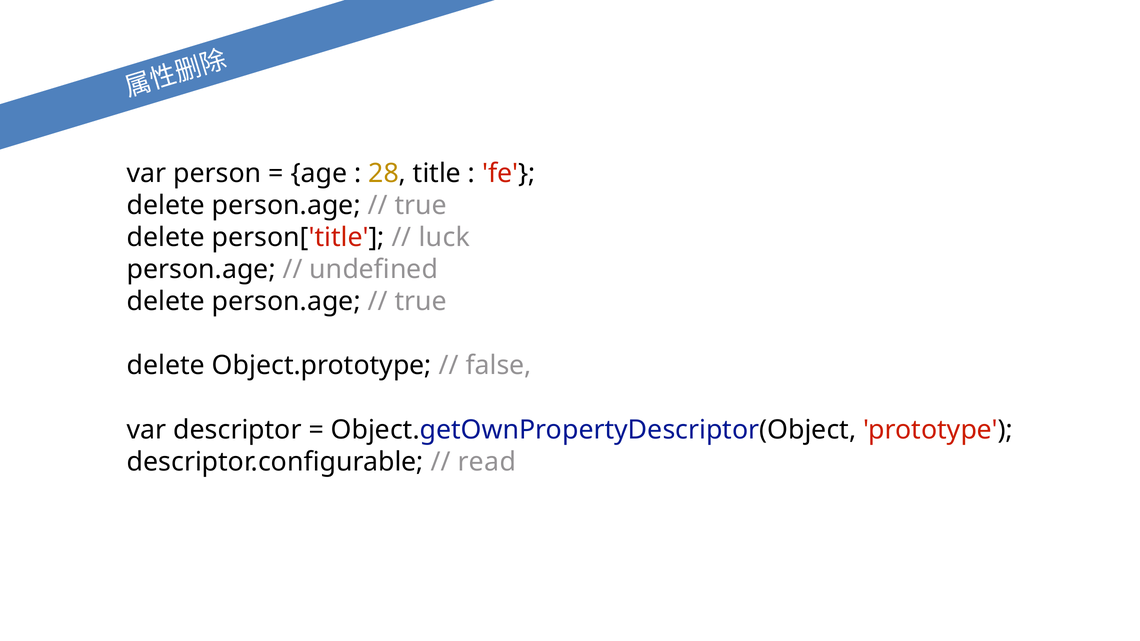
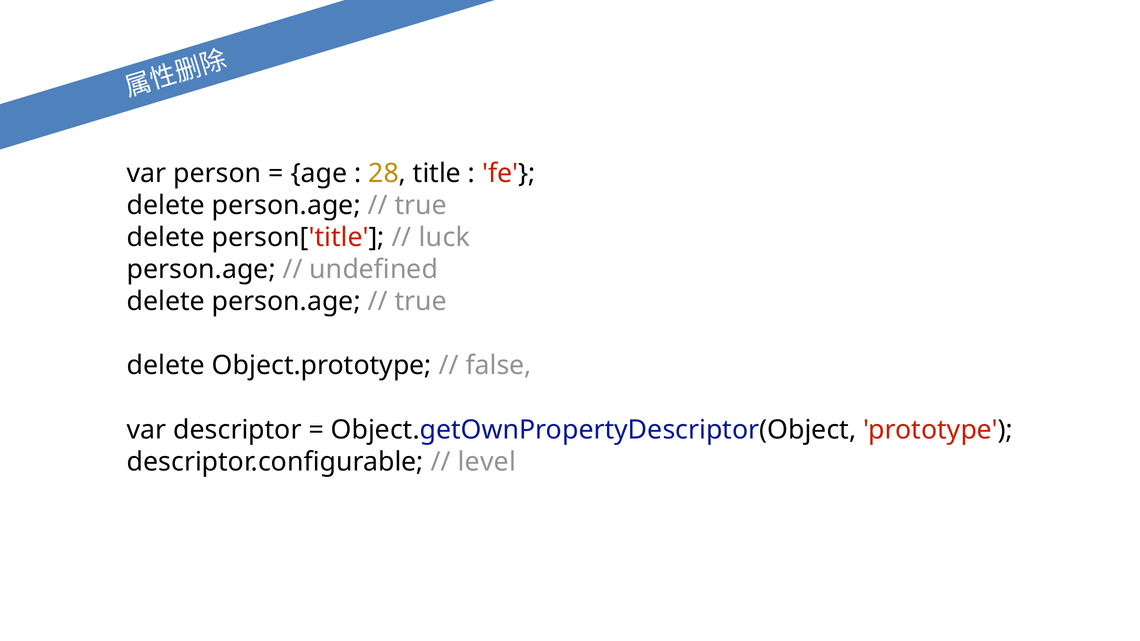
read: read -> level (487, 462)
